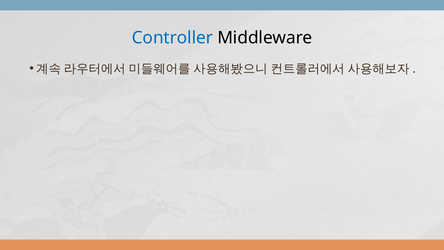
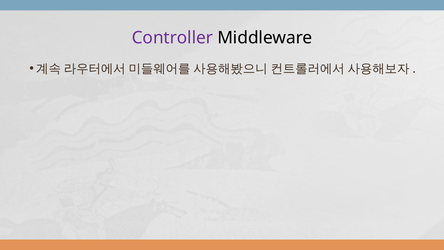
Controller colour: blue -> purple (172, 38)
